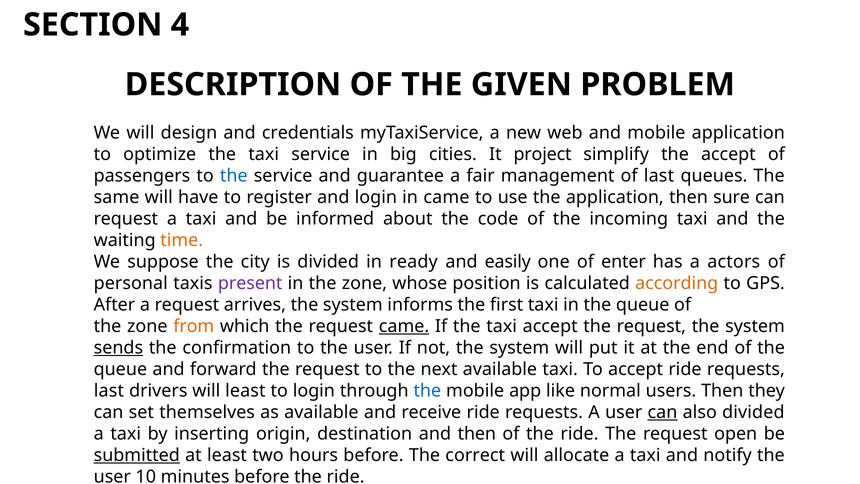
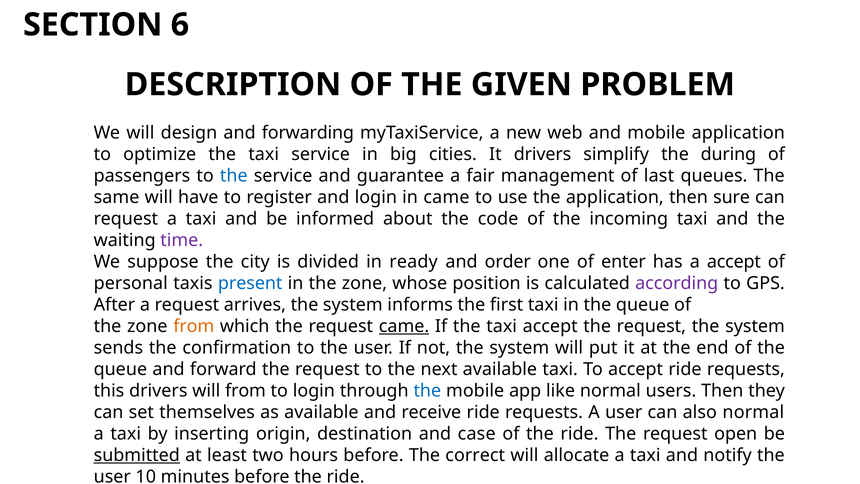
4: 4 -> 6 (180, 25)
credentials: credentials -> forwarding (308, 133)
It project: project -> drivers (543, 154)
the accept: accept -> during (728, 154)
time colour: orange -> purple (182, 240)
easily: easily -> order (508, 262)
a actors: actors -> accept (734, 262)
present colour: purple -> blue (250, 283)
according colour: orange -> purple (677, 283)
sends underline: present -> none (118, 348)
last: last -> this (109, 391)
will least: least -> from (246, 391)
can underline: present -> none (662, 412)
also divided: divided -> normal (753, 412)
and then: then -> case (477, 434)
